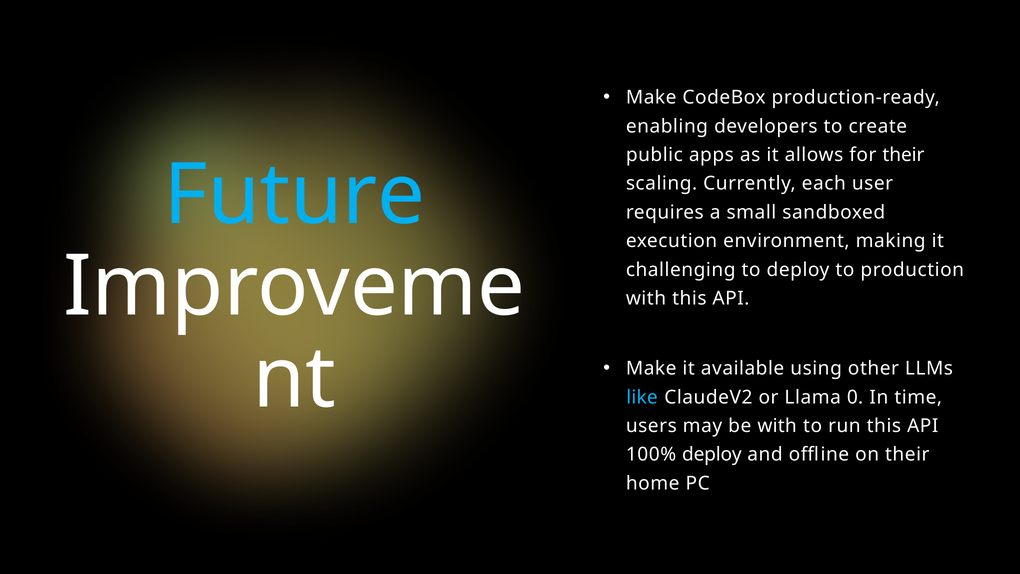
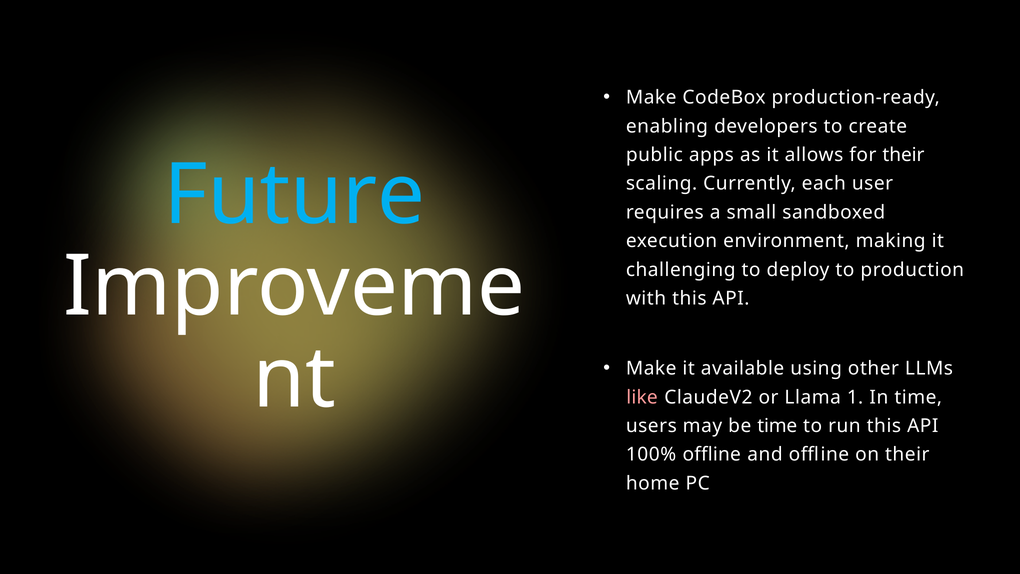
like colour: light blue -> pink (642, 397)
0: 0 -> 1 (855, 397)
be with: with -> time (777, 426)
100% deploy: deploy -> offline (712, 454)
